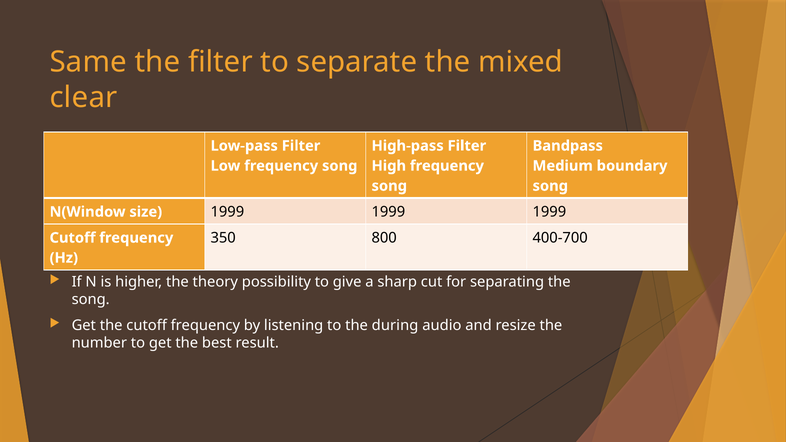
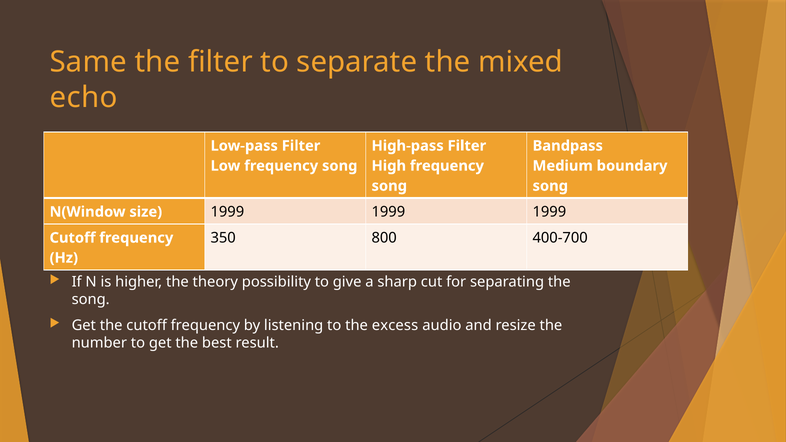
clear: clear -> echo (84, 97)
during: during -> excess (395, 325)
